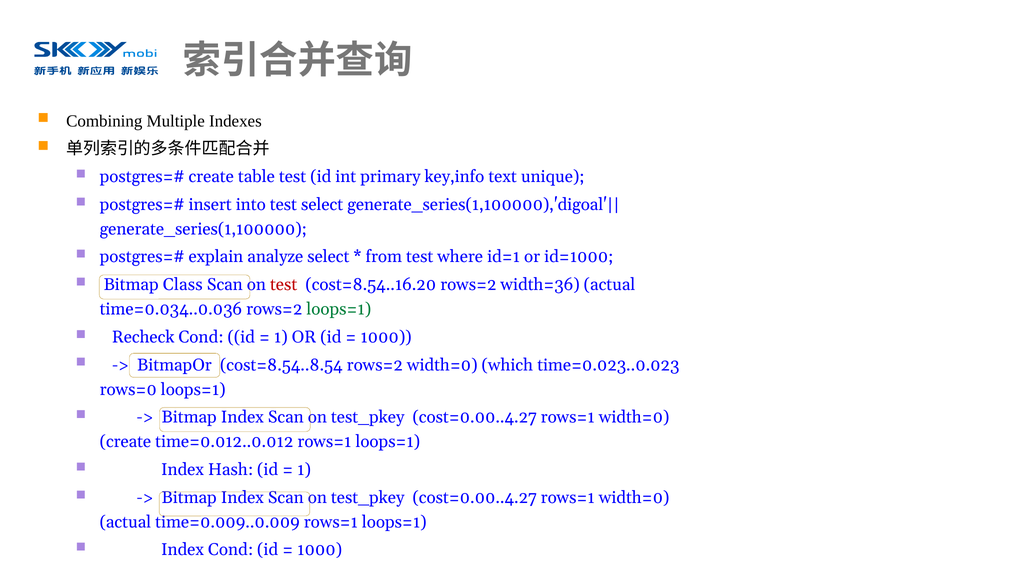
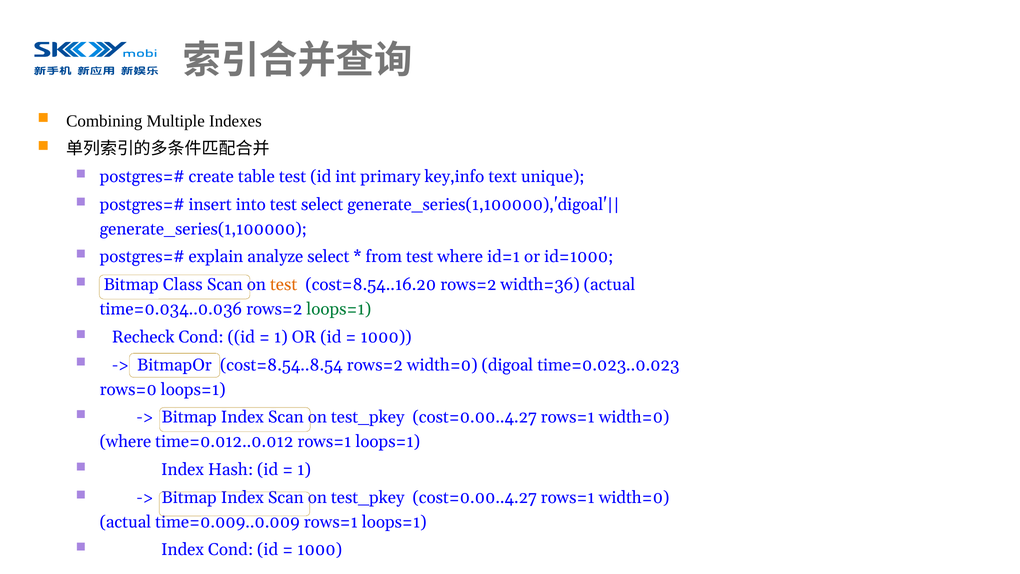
test colour: red -> orange (284, 285)
which: which -> digoal (507, 365)
create: create -> where (125, 442)
